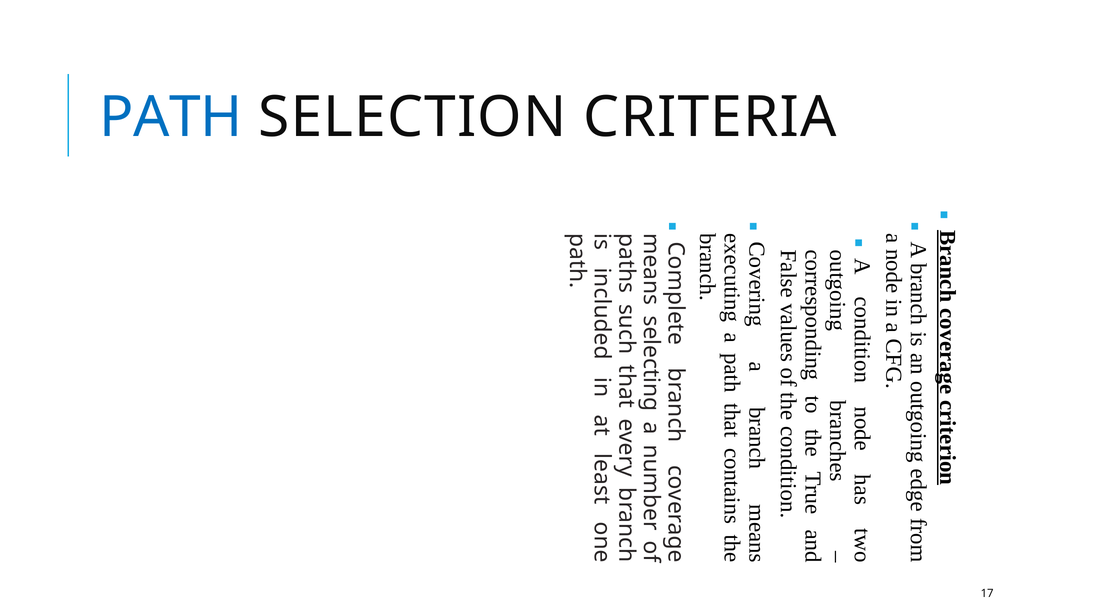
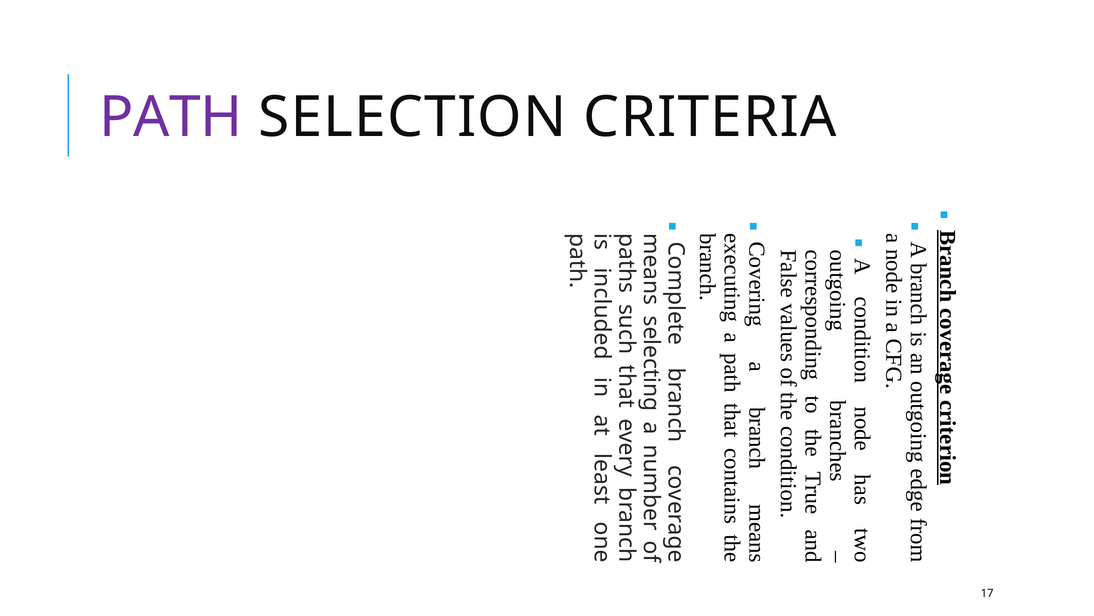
PATH colour: blue -> purple (171, 117)
